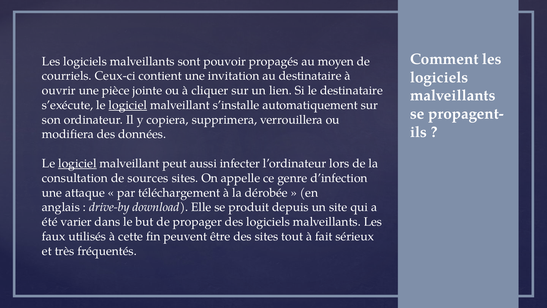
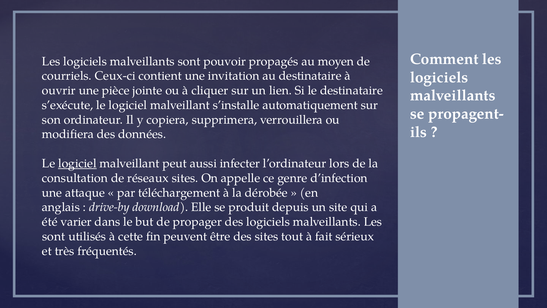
logiciel underline: present -> none (128, 105)
sources: sources -> réseaux (148, 178)
faux: faux -> sont (54, 236)
